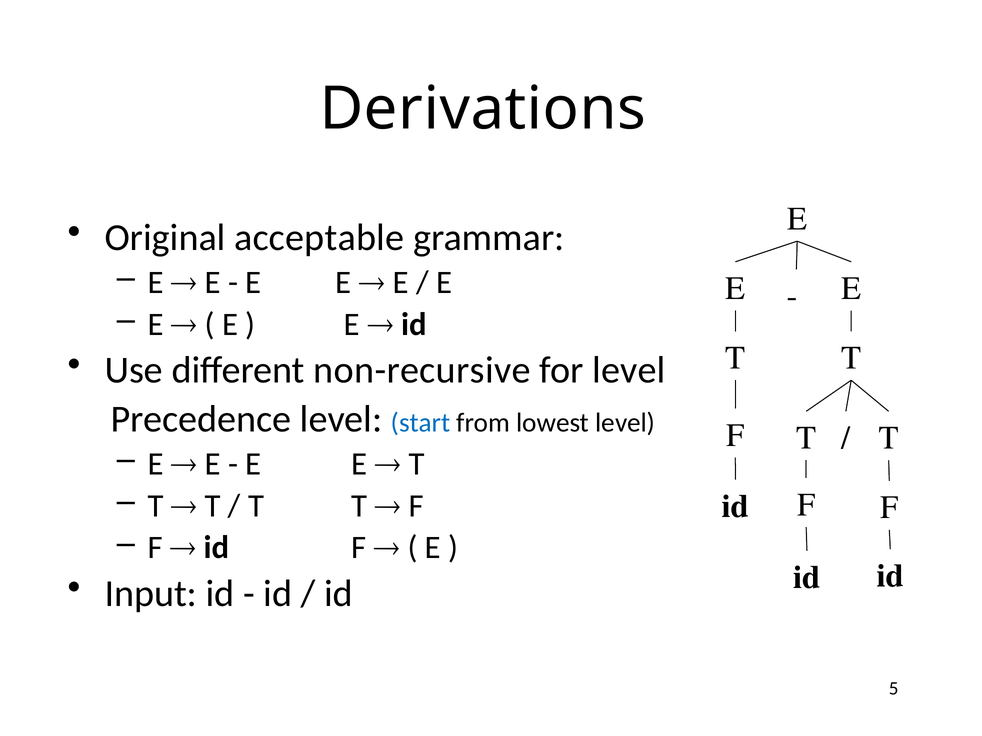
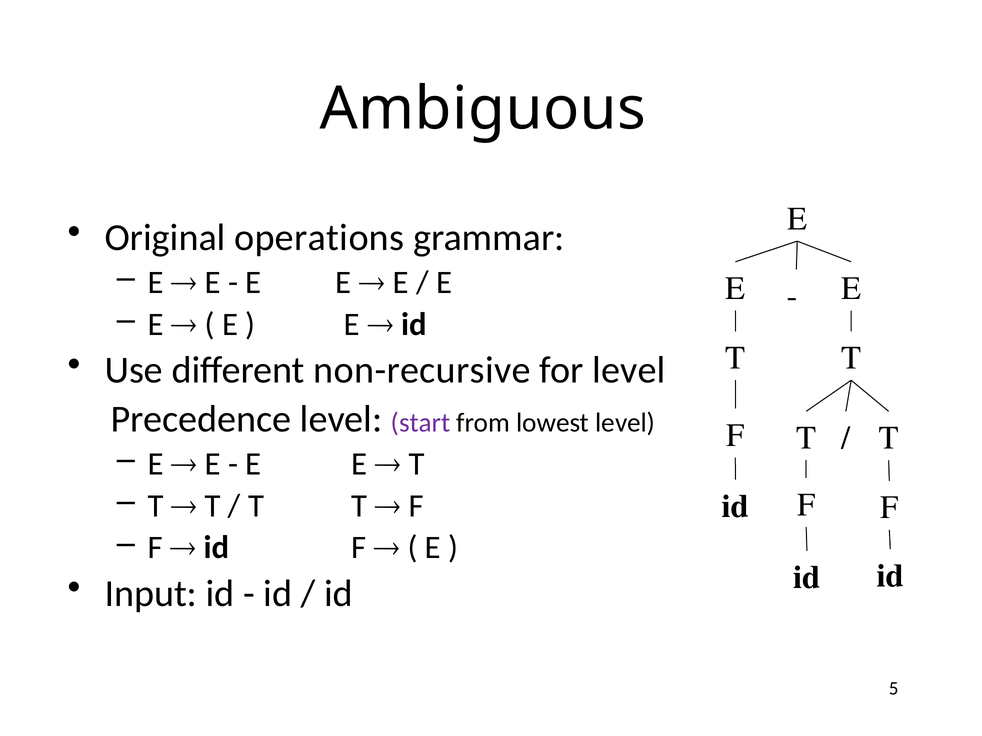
Derivations: Derivations -> Ambiguous (483, 109)
acceptable: acceptable -> operations (319, 238)
start colour: blue -> purple (421, 423)
